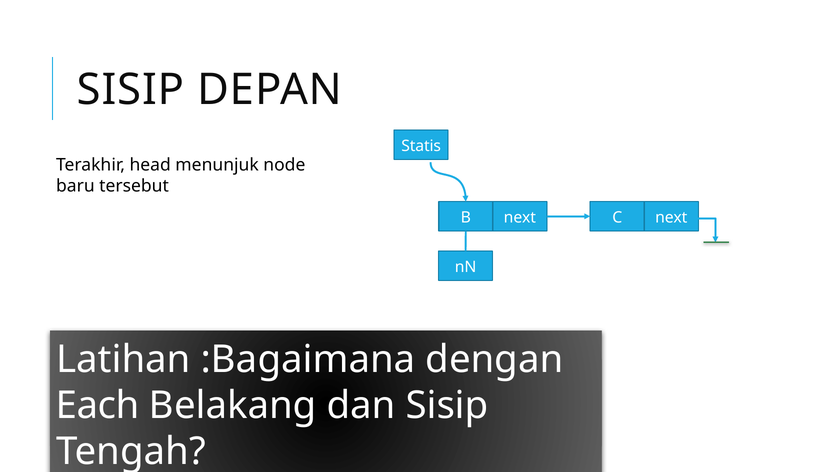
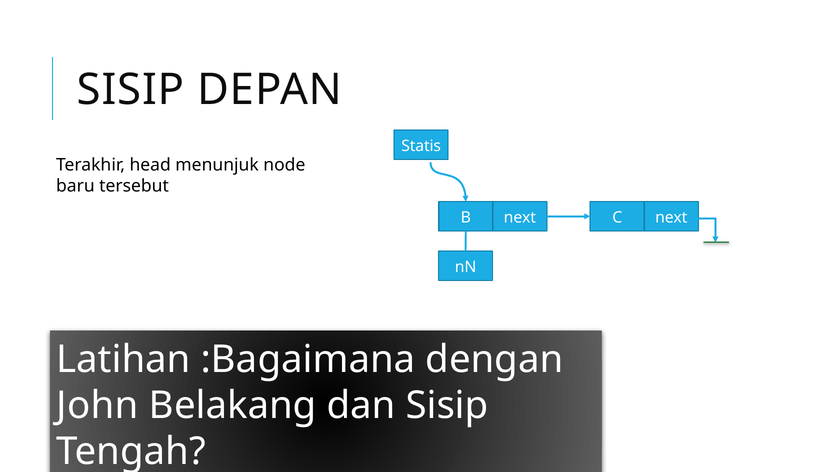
Each: Each -> John (97, 406)
